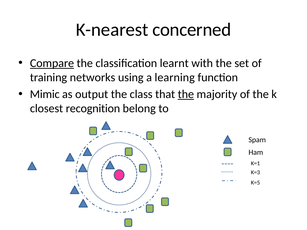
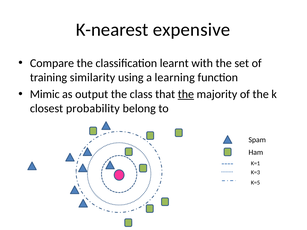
concerned: concerned -> expensive (192, 30)
Compare underline: present -> none (52, 63)
networks: networks -> similarity (93, 78)
recognition: recognition -> probability (93, 109)
